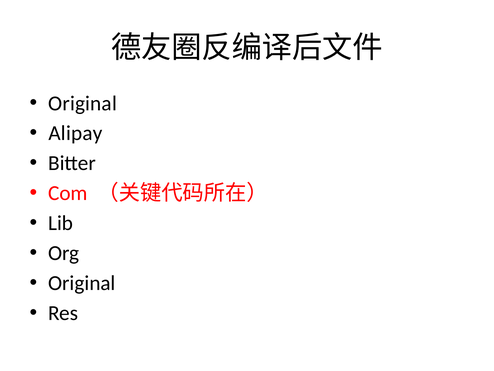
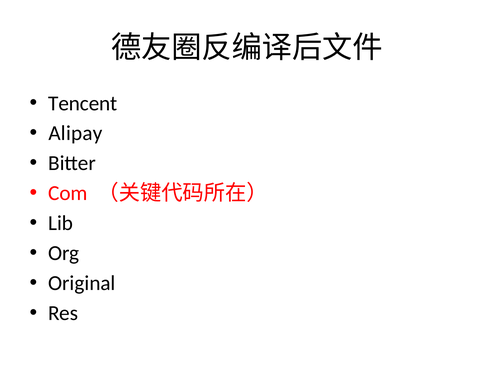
Original: Original -> Tencent (83, 103)
